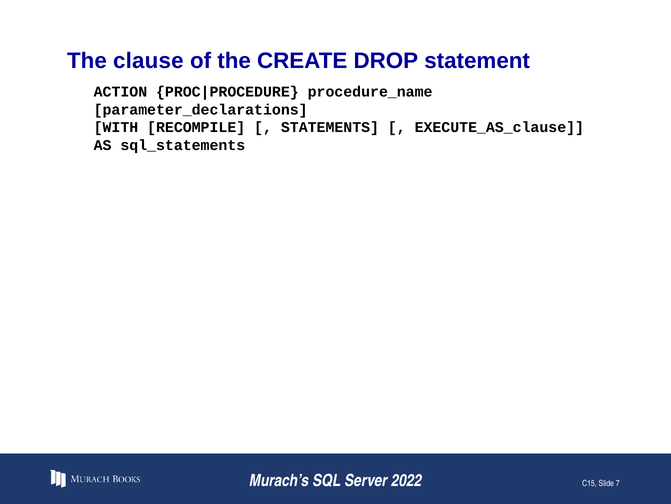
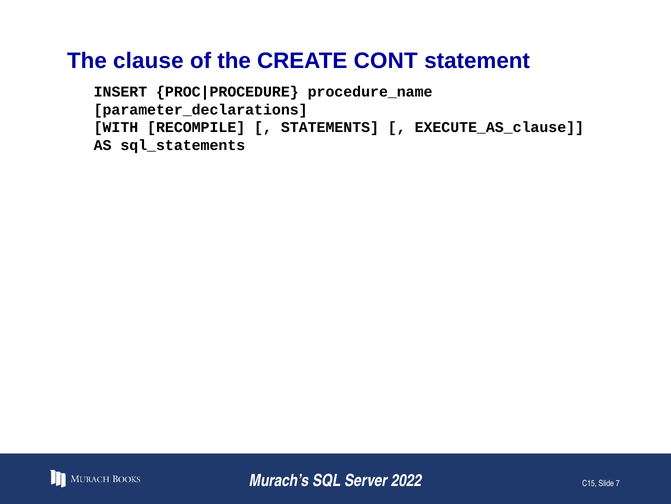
DROP: DROP -> CONT (386, 61)
ACTION: ACTION -> INSERT (120, 92)
